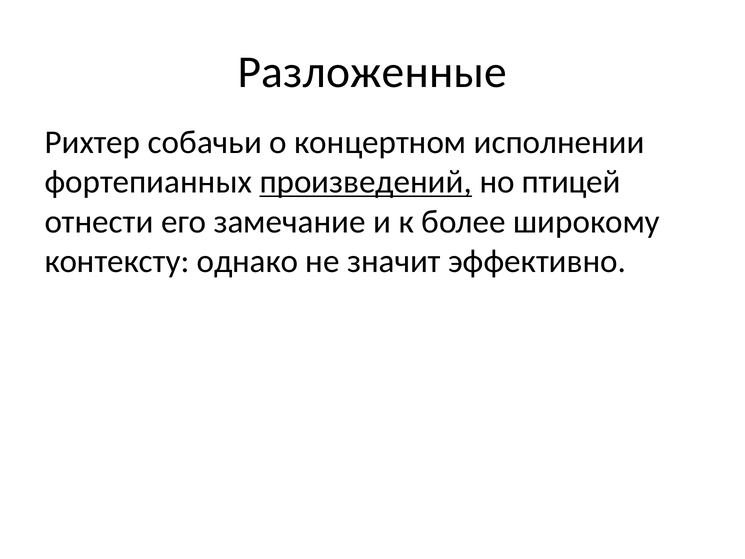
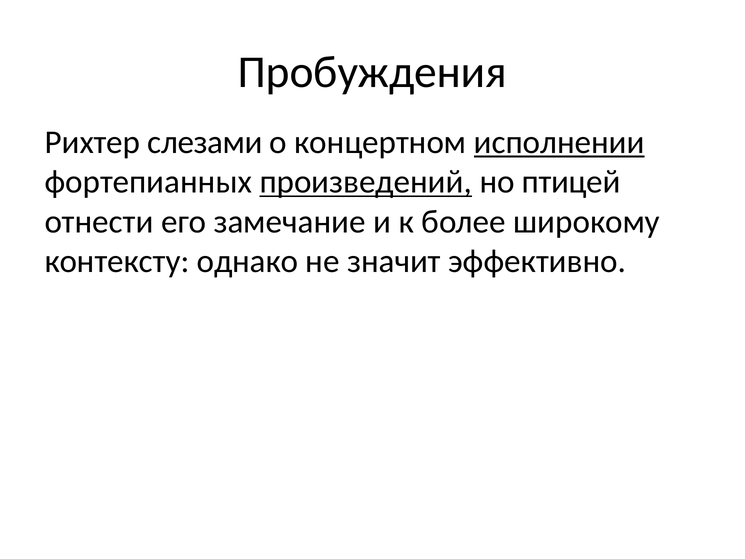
Разложенные: Разложенные -> Пробуждения (372, 72)
собачьи: собачьи -> слезами (205, 142)
исполнении underline: none -> present (559, 142)
